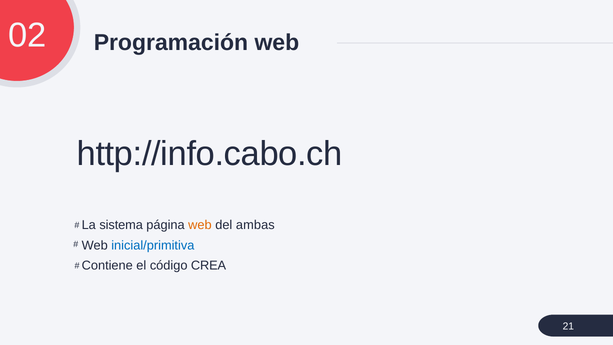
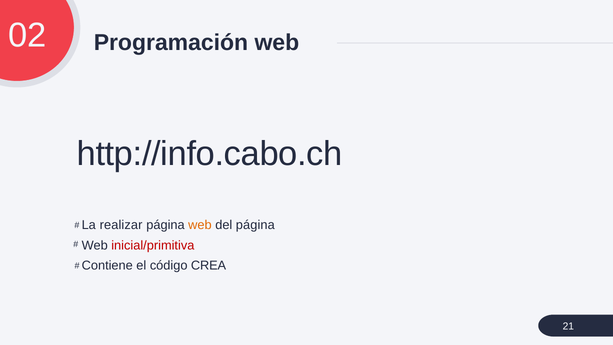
sistema: sistema -> realizar (121, 225)
del ambas: ambas -> página (255, 225)
inicial/primitiva colour: blue -> red (153, 245)
